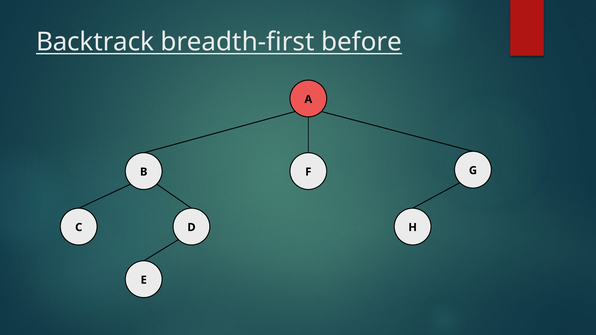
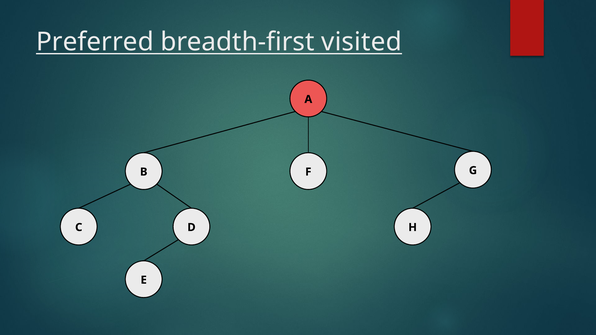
Backtrack: Backtrack -> Preferred (95, 42)
before: before -> visited (362, 42)
